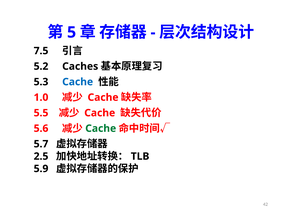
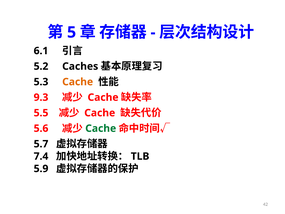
7.5: 7.5 -> 6.1 (41, 51)
Cache colour: blue -> orange (78, 82)
1.0: 1.0 -> 9.3 (41, 97)
2.5: 2.5 -> 7.4 (41, 156)
